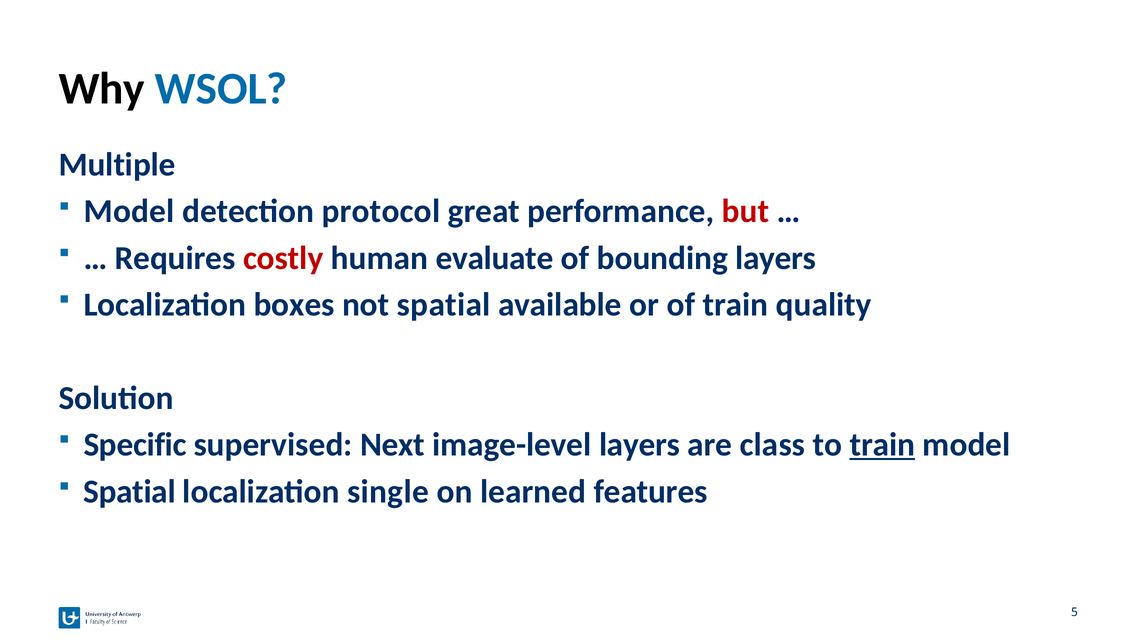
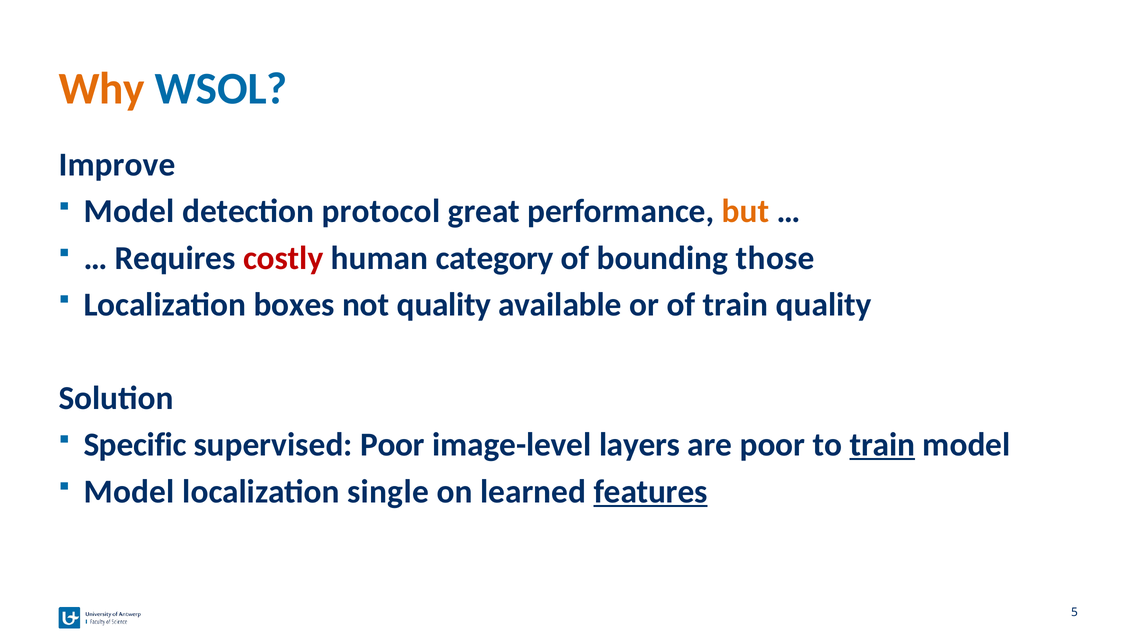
Why colour: black -> orange (102, 89)
Multiple: Multiple -> Improve (117, 165)
but colour: red -> orange (745, 211)
evaluate: evaluate -> category (495, 258)
bounding layers: layers -> those (775, 258)
not spatial: spatial -> quality (444, 305)
supervised Next: Next -> Poor (392, 445)
are class: class -> poor (772, 445)
Spatial: Spatial -> Model (129, 492)
features underline: none -> present (651, 492)
